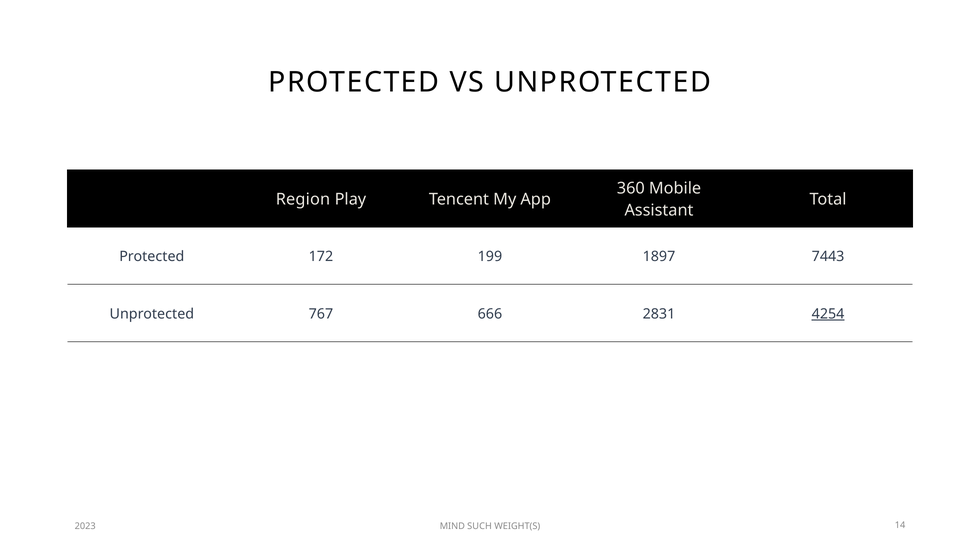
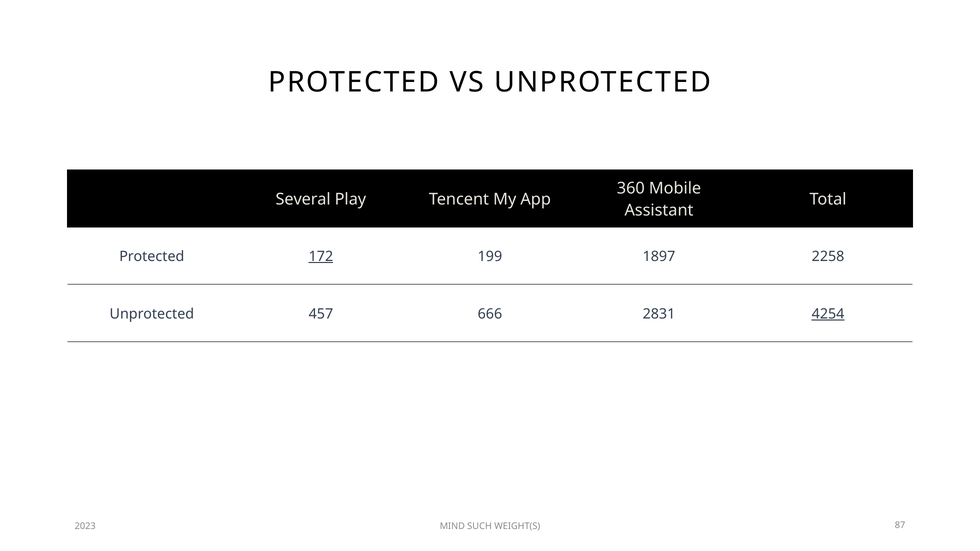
Region: Region -> Several (303, 199)
172 underline: none -> present (321, 257)
7443: 7443 -> 2258 (828, 257)
767: 767 -> 457 (321, 314)
14: 14 -> 87 (900, 525)
